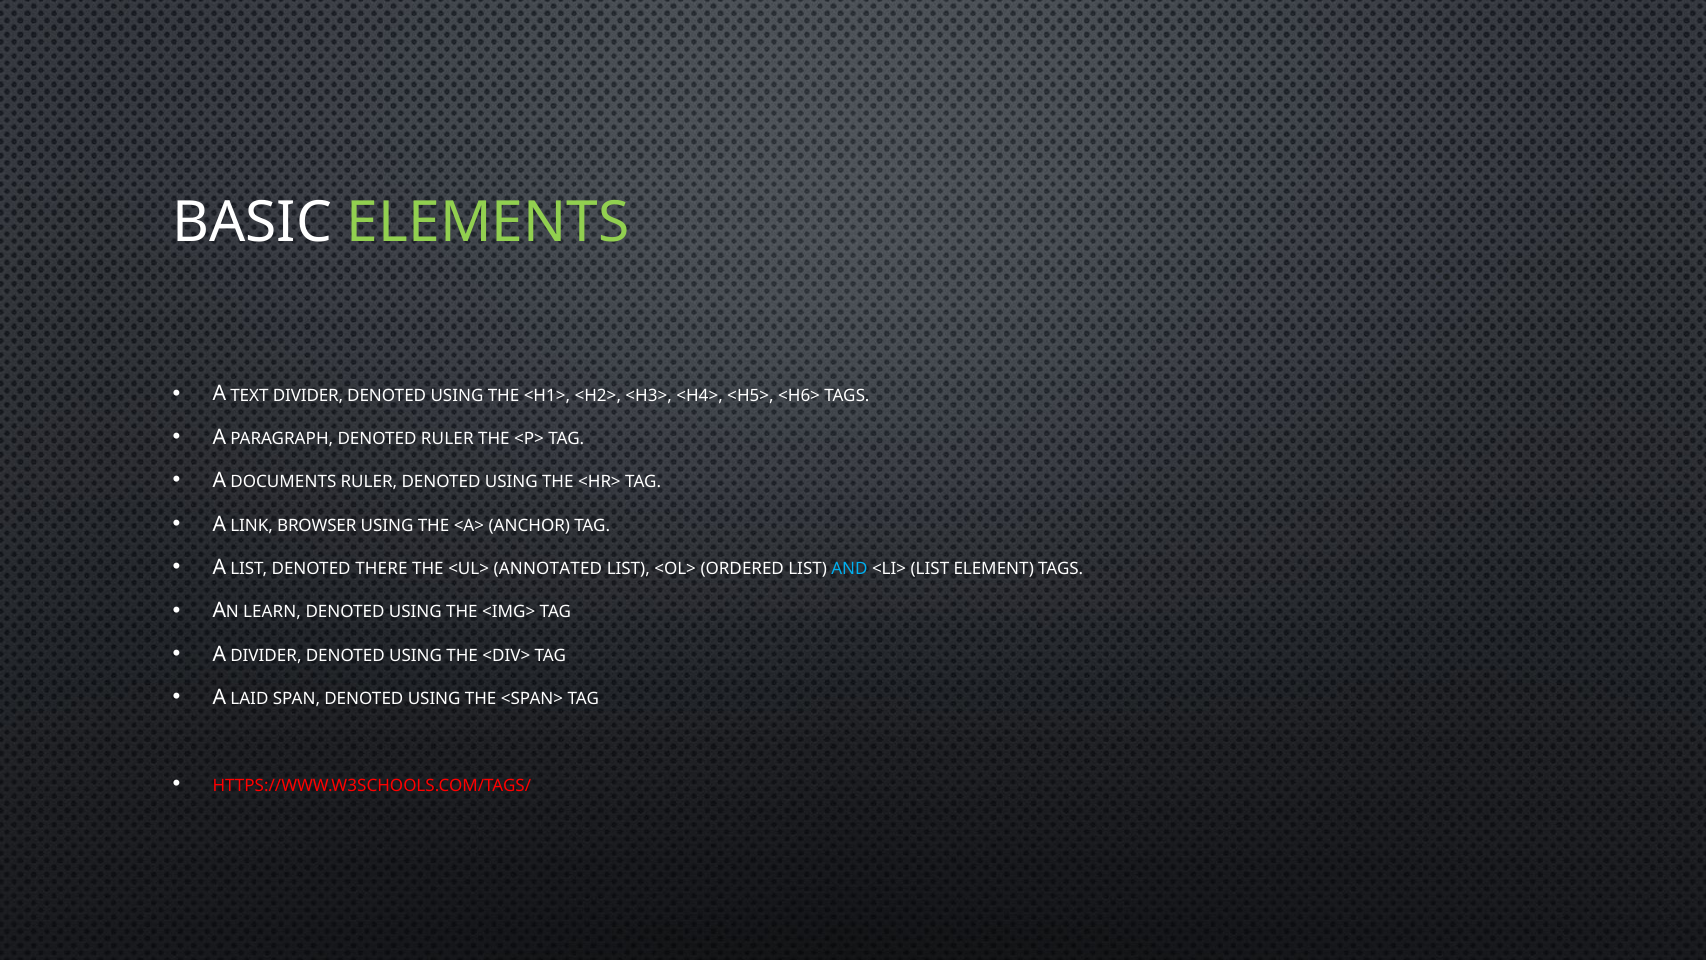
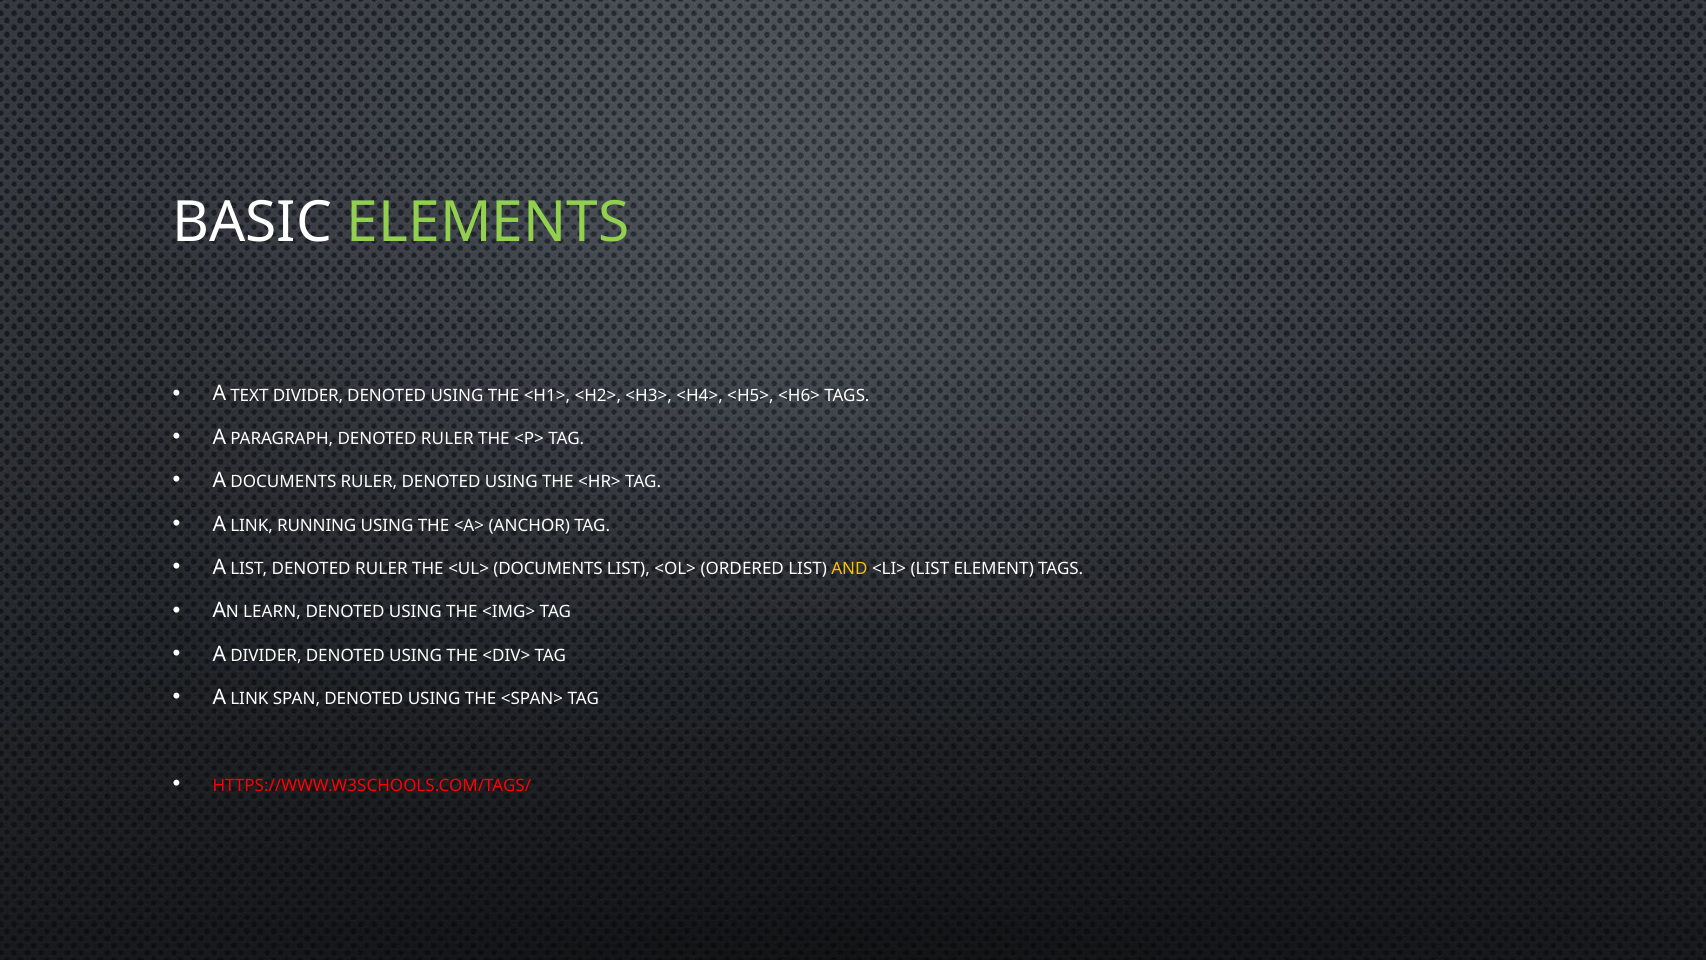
BROWSER: BROWSER -> RUNNING (317, 525)
LIST DENOTED THERE: THERE -> RULER (381, 569)
<UL> ANNOTATED: ANNOTATED -> DOCUMENTS (548, 569)
AND colour: light blue -> yellow (849, 569)
LAID: LAID -> LINK (249, 699)
